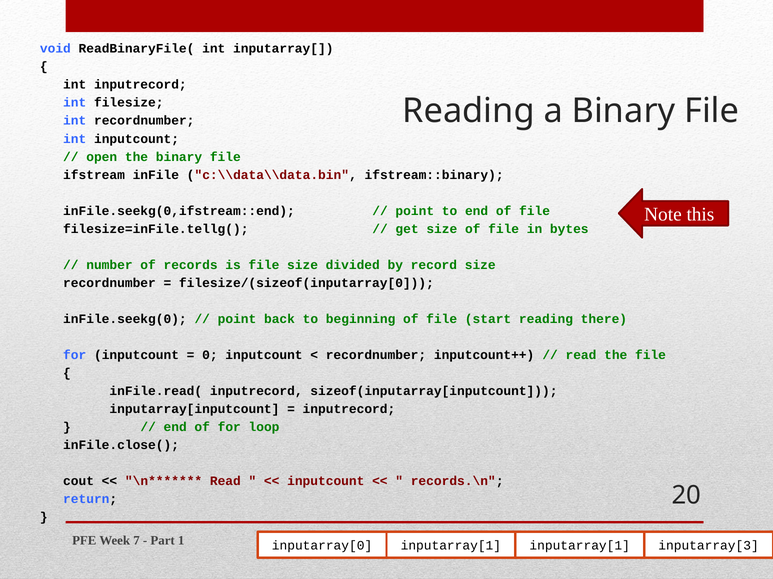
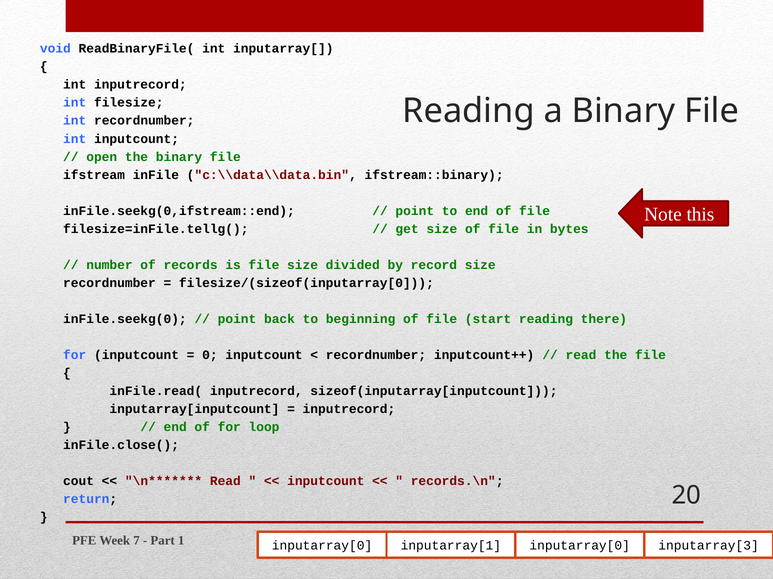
inputarray[1 inputarray[1: inputarray[1 -> inputarray[0 (580, 546)
